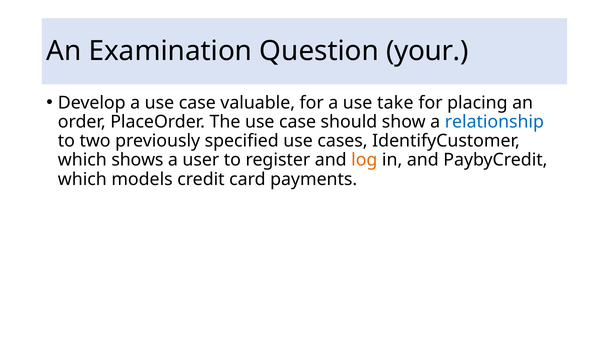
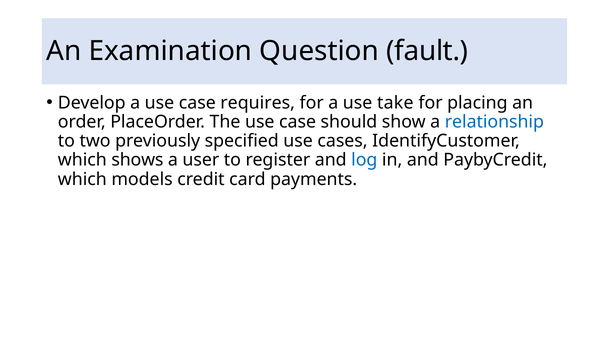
your: your -> fault (427, 51)
valuable: valuable -> requires (258, 103)
log colour: orange -> blue (364, 160)
